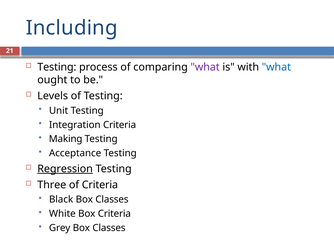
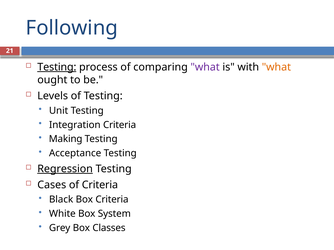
Including: Including -> Following (72, 28)
Testing underline: none -> present (57, 67)
what colour: blue -> orange (276, 67)
Three: Three -> Cases (52, 185)
Black Box Classes: Classes -> Criteria (112, 200)
Box Criteria: Criteria -> System (114, 214)
